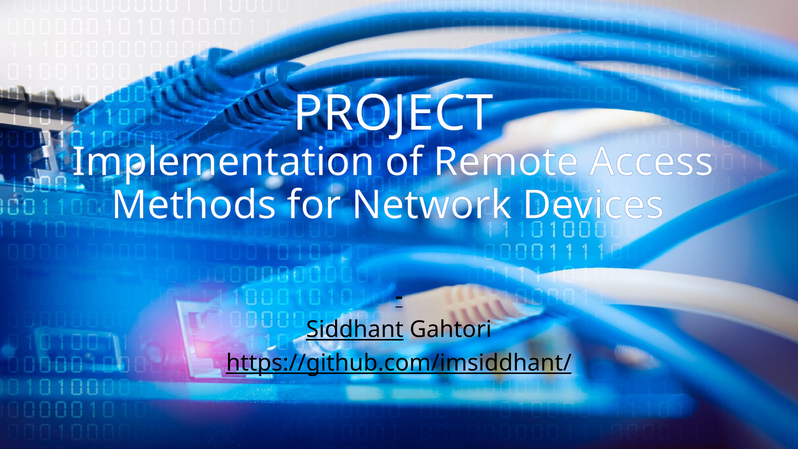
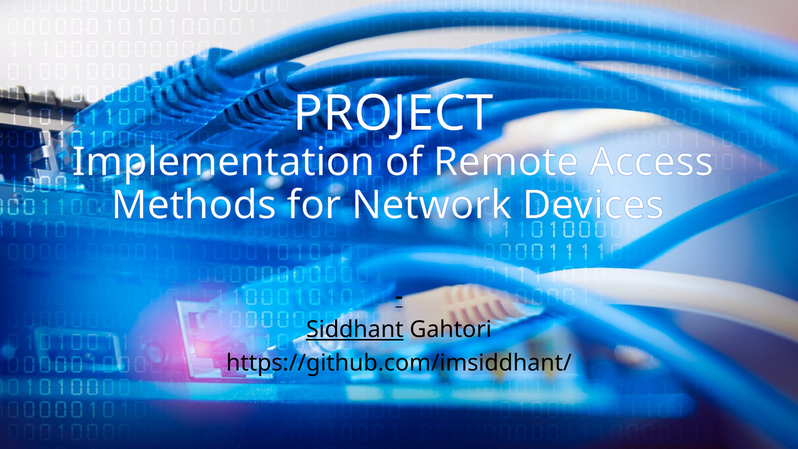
https://github.com/imsiddhant/ underline: present -> none (399, 363)
